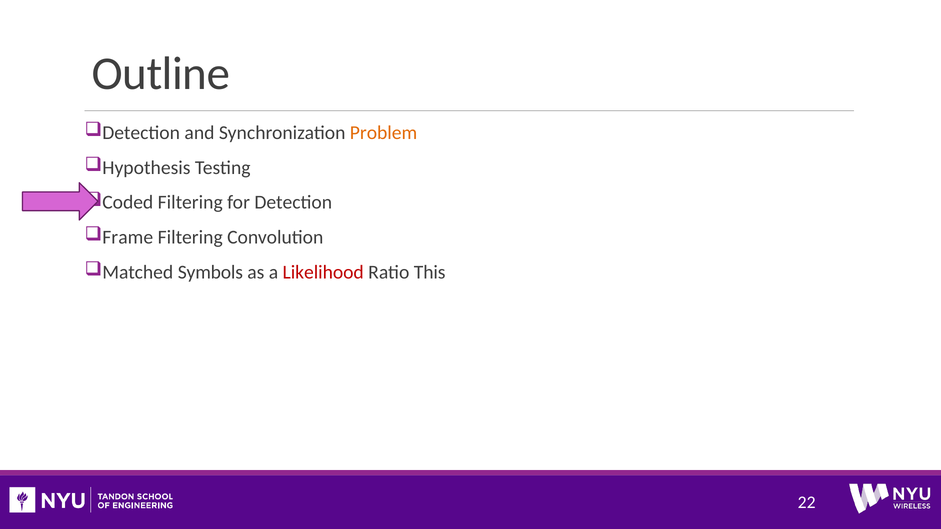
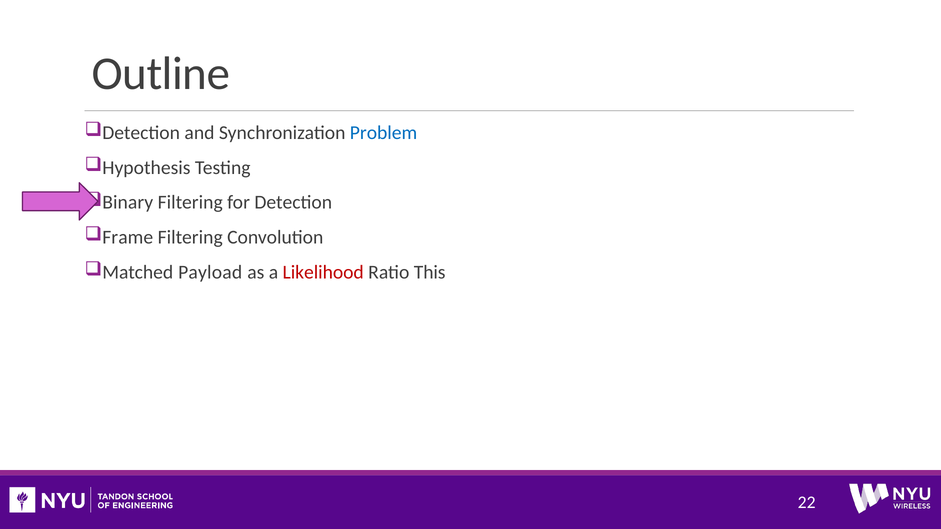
Problem colour: orange -> blue (384, 133)
Coded: Coded -> Binary (128, 203)
Symbols: Symbols -> Payload (210, 272)
